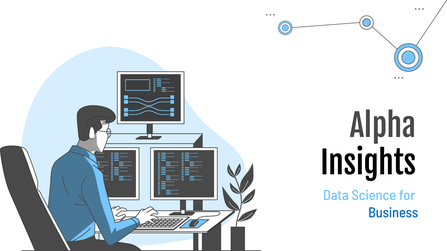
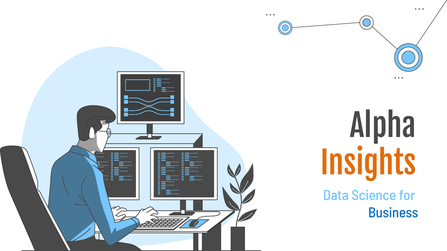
Insights colour: black -> orange (368, 165)
